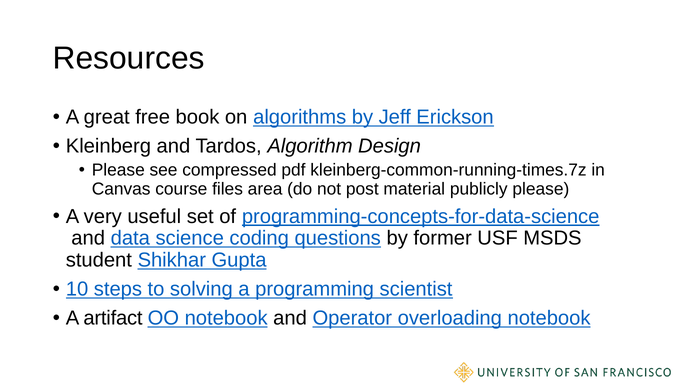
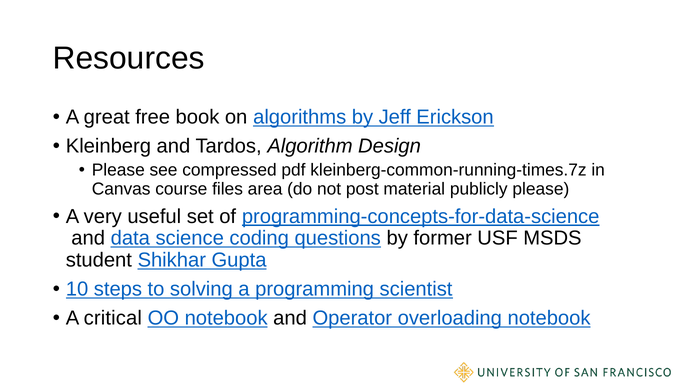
artifact: artifact -> critical (113, 318)
